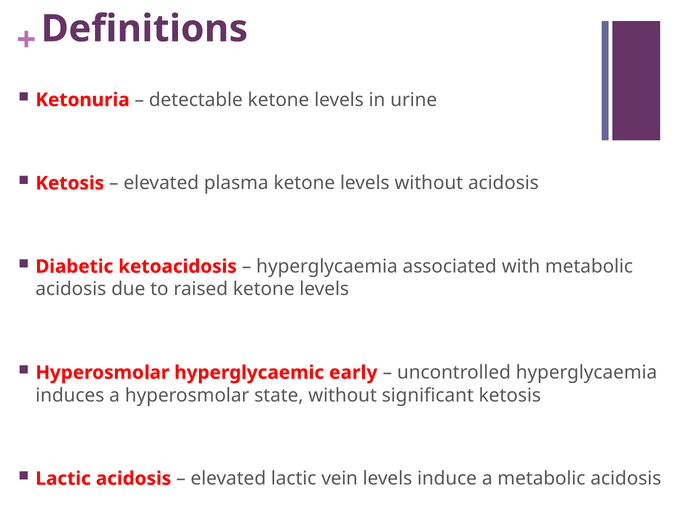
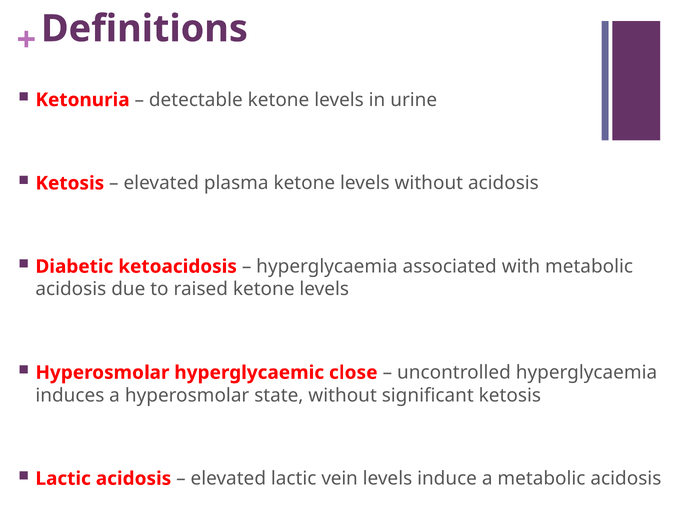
early: early -> close (353, 373)
